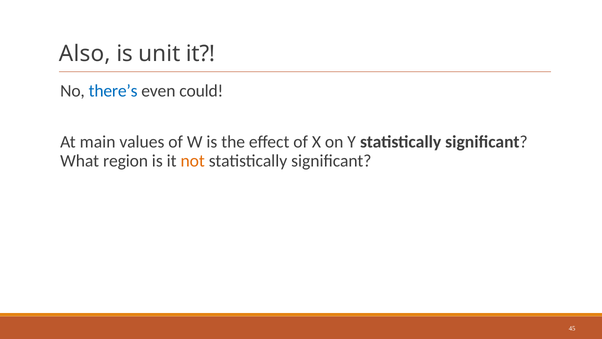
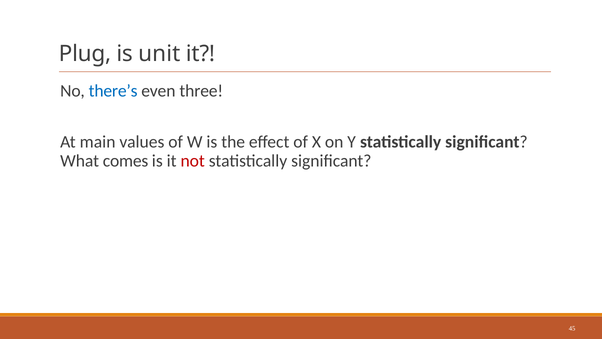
Also: Also -> Plug (85, 54)
could: could -> three (201, 91)
region: region -> comes (126, 161)
not colour: orange -> red (193, 161)
